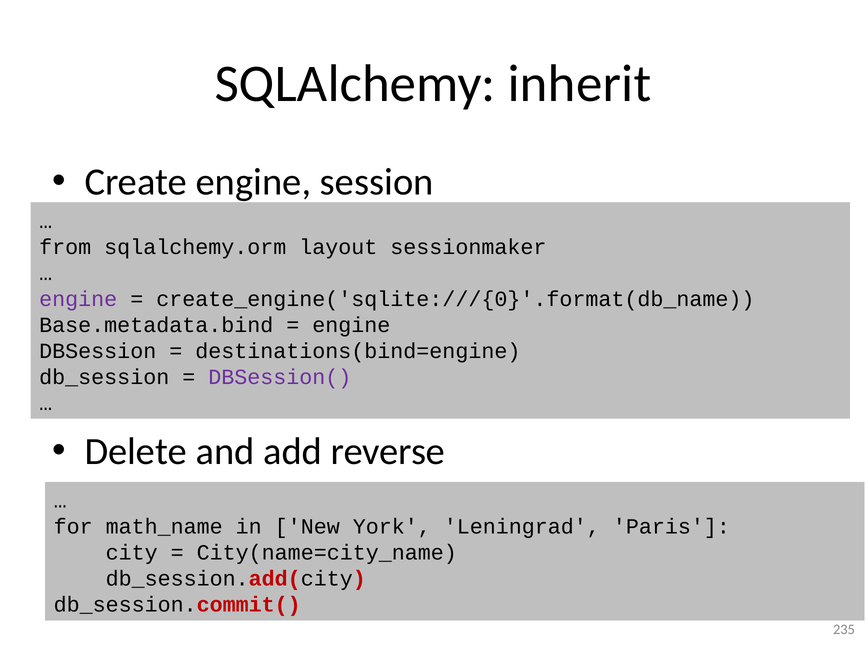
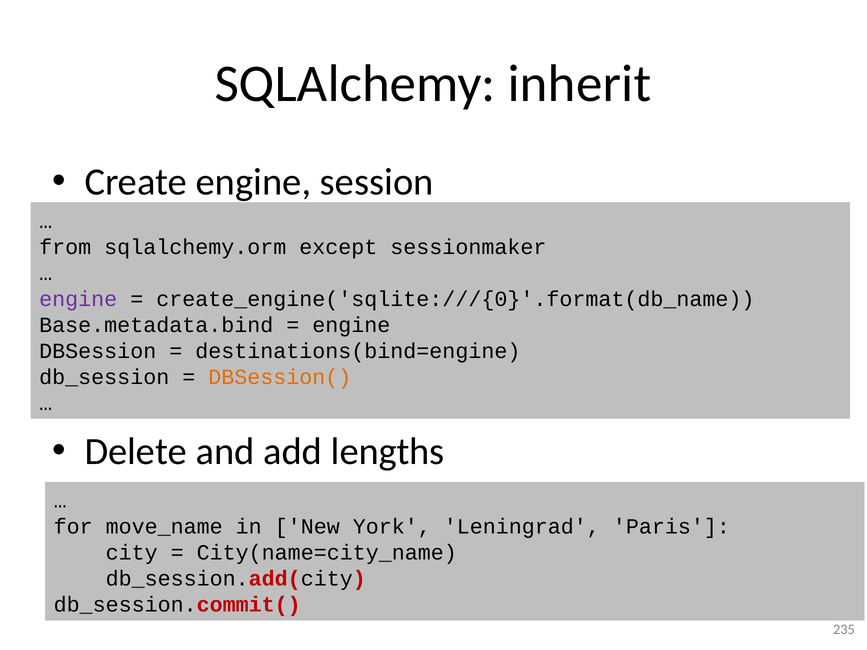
layout: layout -> except (338, 247)
DBSession( colour: purple -> orange (280, 377)
reverse: reverse -> lengths (388, 452)
math_name: math_name -> move_name (164, 527)
